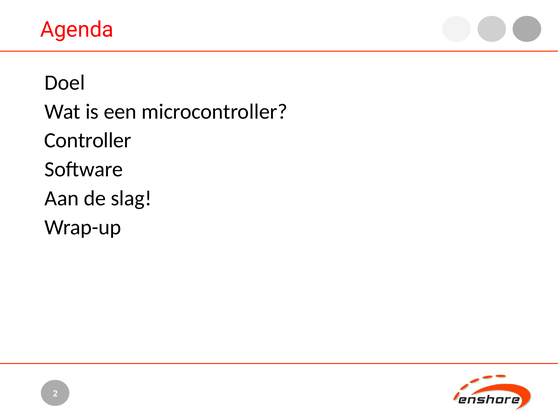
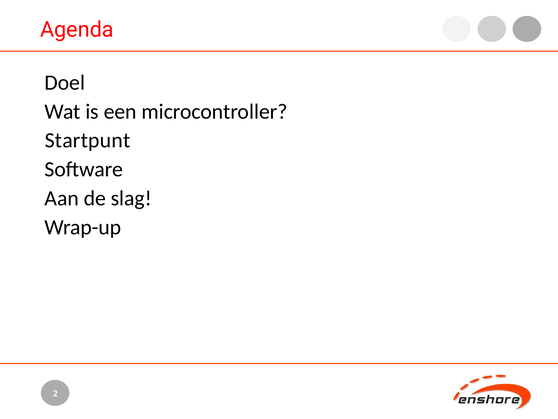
Controller: Controller -> Startpunt (88, 140)
